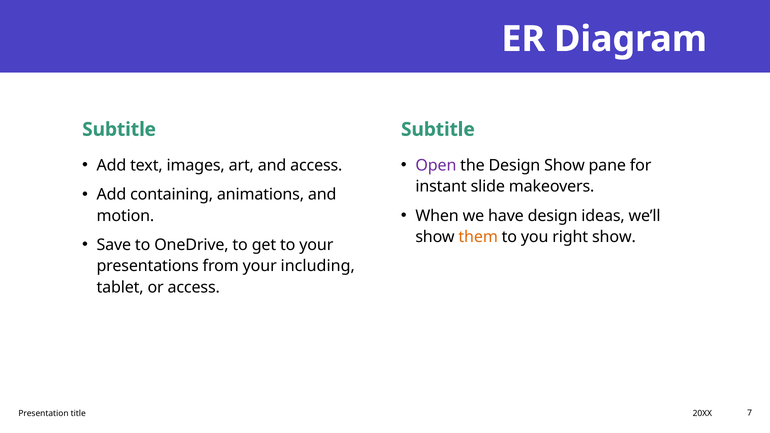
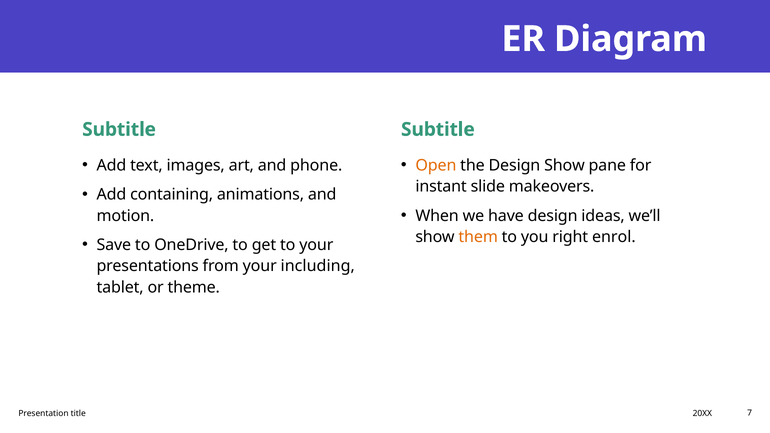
and access: access -> phone (316, 166)
Open colour: purple -> orange (436, 166)
right show: show -> enrol (614, 237)
or access: access -> theme (194, 287)
